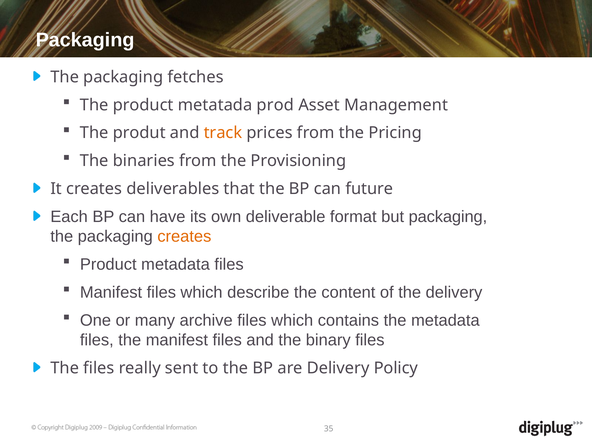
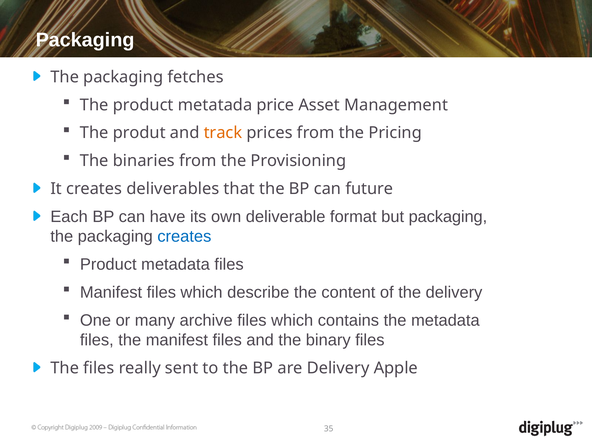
prod: prod -> price (275, 105)
creates colour: orange -> blue (184, 237)
Policy: Policy -> Apple (396, 368)
